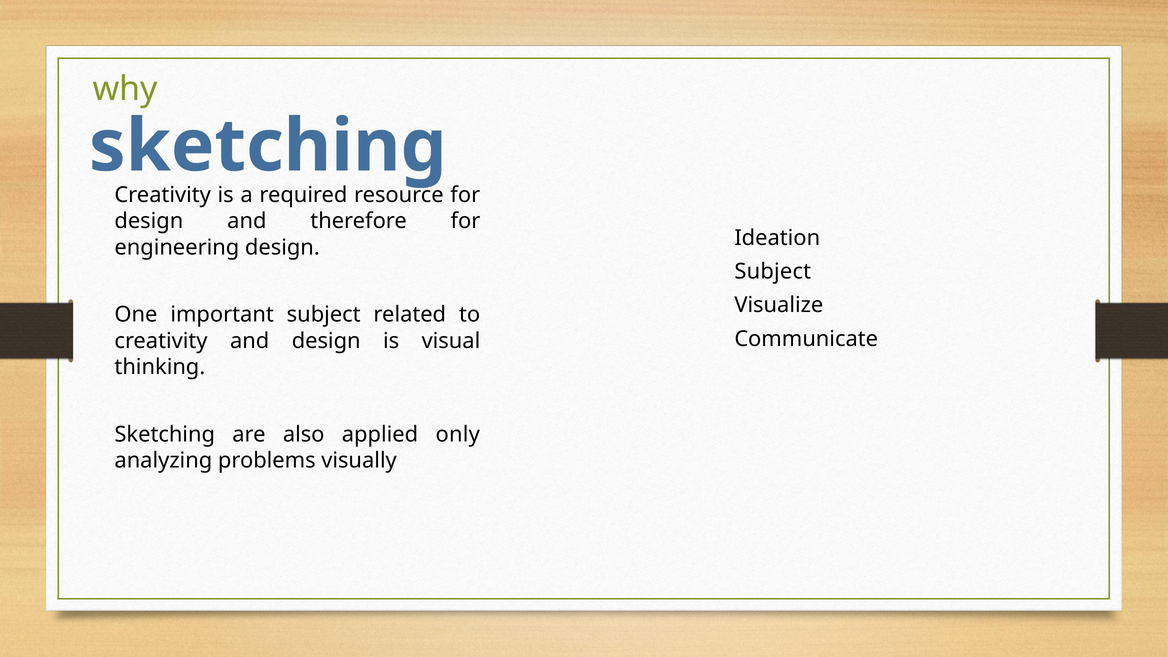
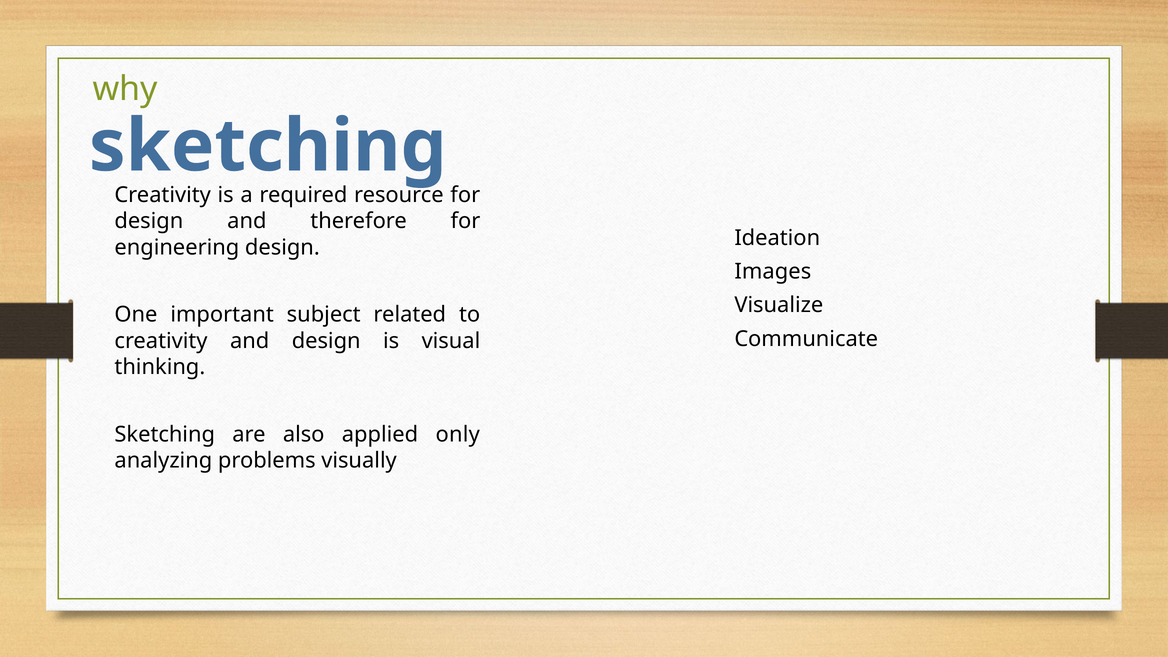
Subject: Subject -> Images (773, 272)
